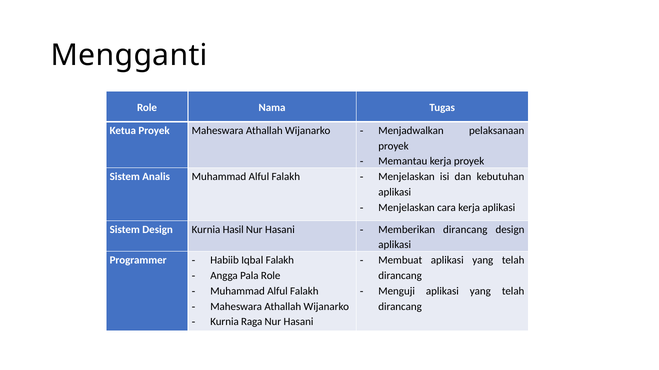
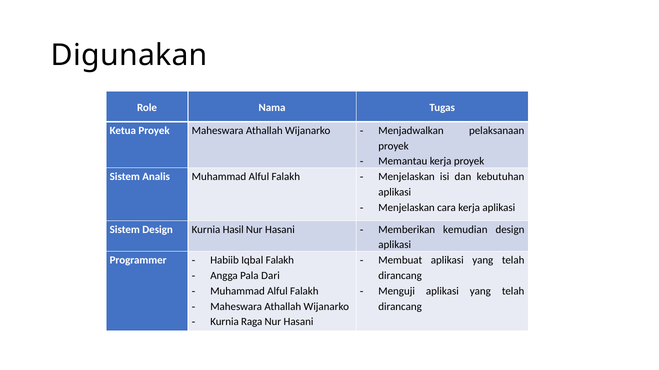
Mengganti: Mengganti -> Digunakan (129, 55)
Memberikan dirancang: dirancang -> kemudian (465, 230)
Pala Role: Role -> Dari (271, 276)
